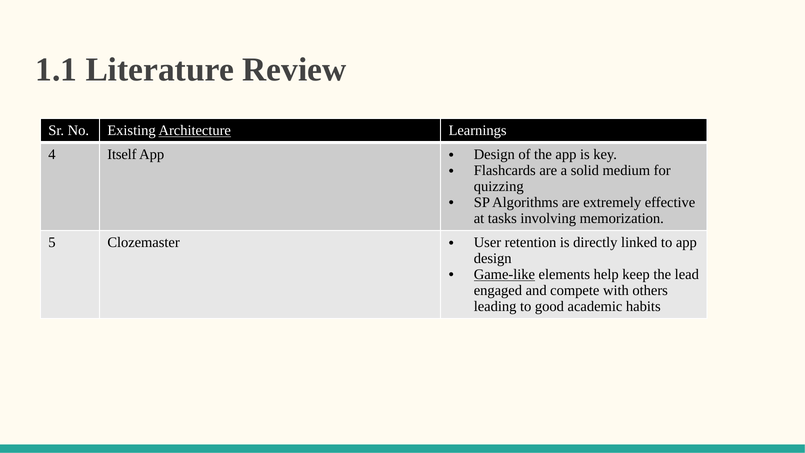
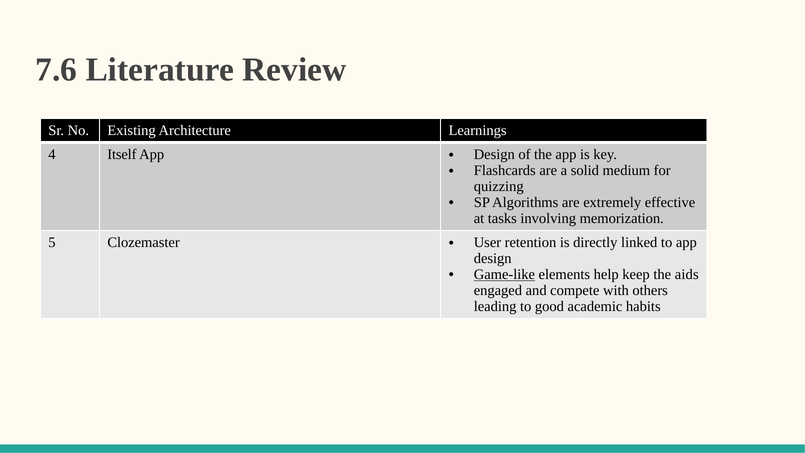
1.1: 1.1 -> 7.6 (56, 70)
Architecture underline: present -> none (195, 130)
lead: lead -> aids (687, 274)
